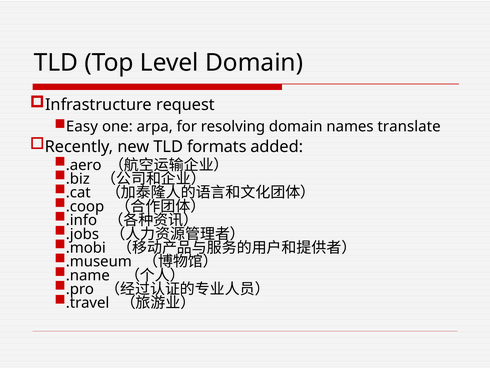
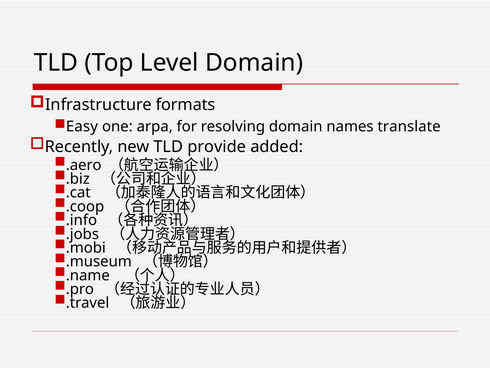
request: request -> formats (186, 105)
formats: formats -> provide (217, 147)
